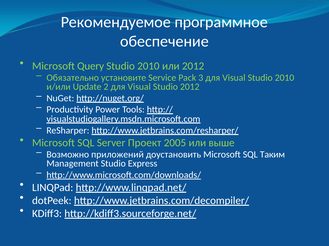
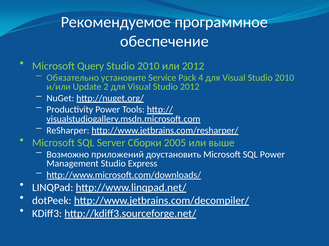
3: 3 -> 4 (201, 78)
Проект: Проект -> Сборки (145, 143)
SQL Таким: Таким -> Power (272, 155)
